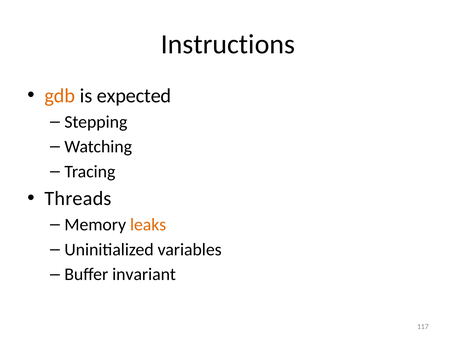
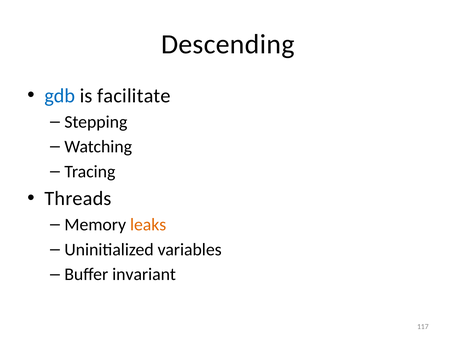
Instructions: Instructions -> Descending (228, 44)
gdb colour: orange -> blue (60, 96)
expected: expected -> facilitate (134, 96)
